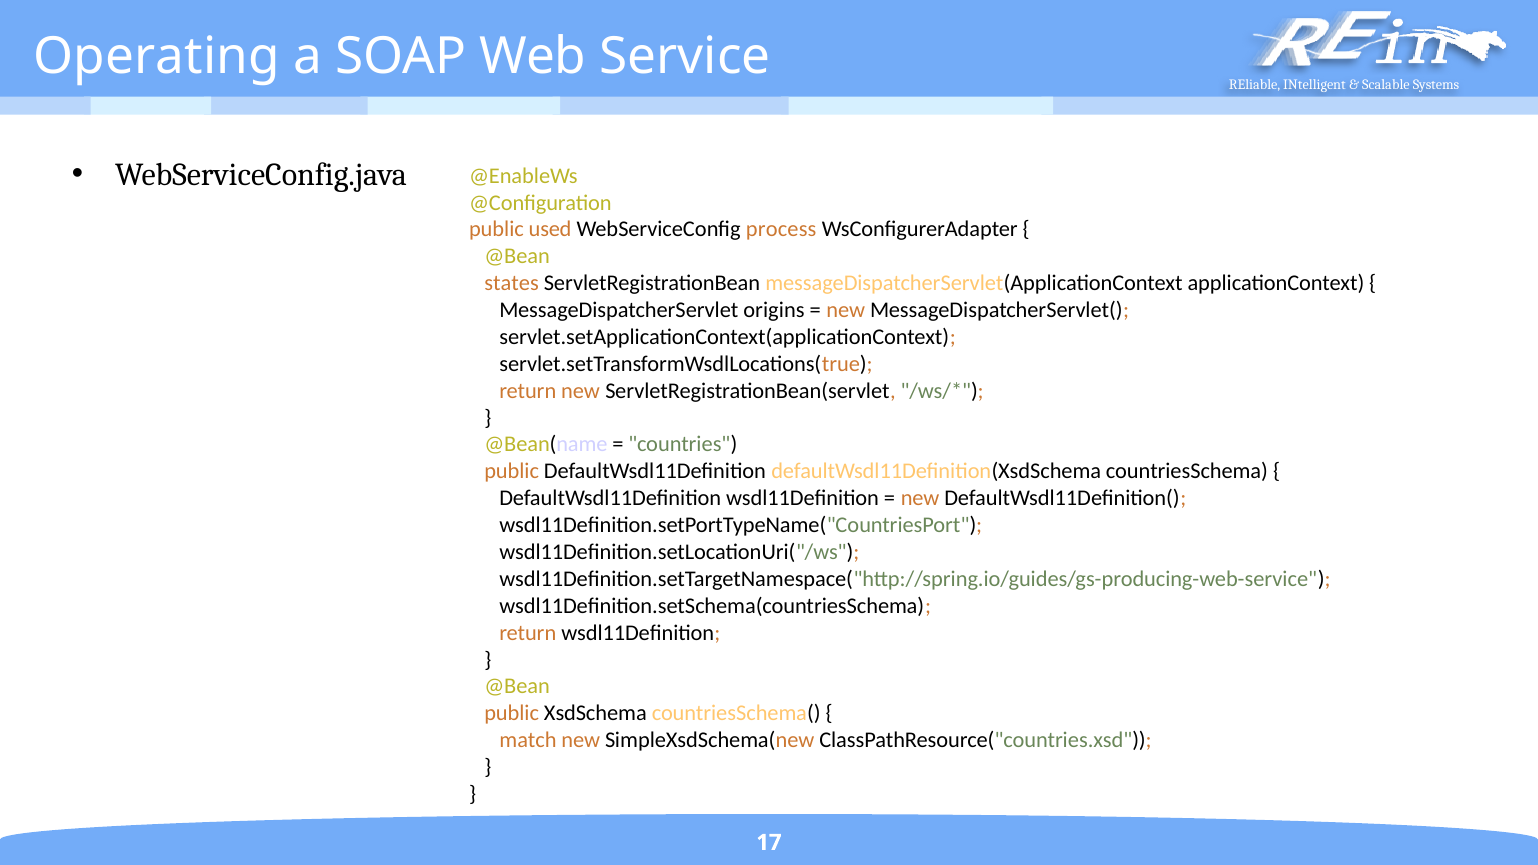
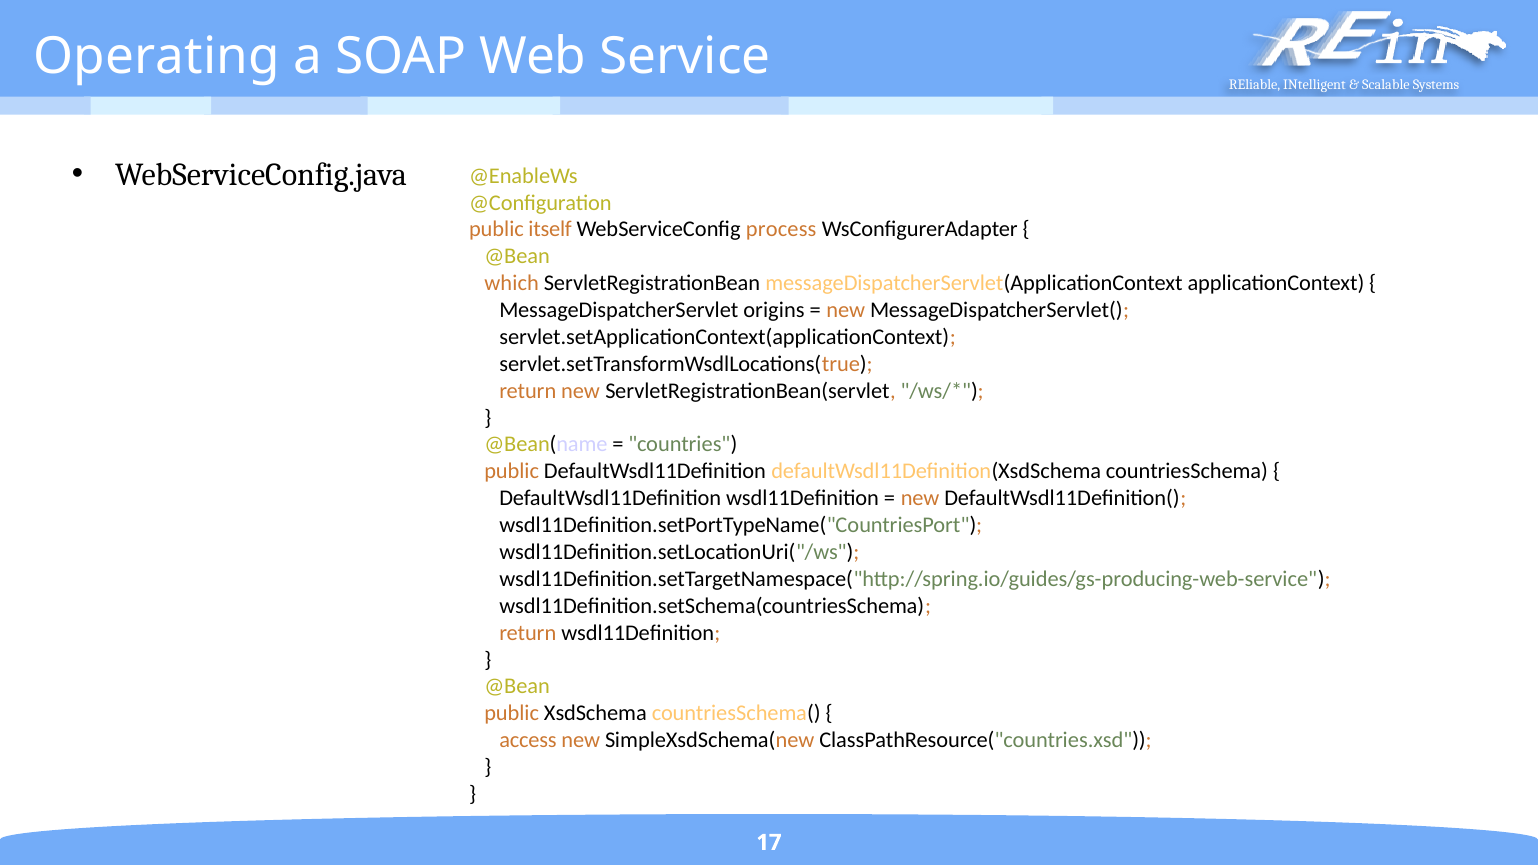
used: used -> itself (550, 230)
states: states -> which (512, 283)
match: match -> access (528, 740)
